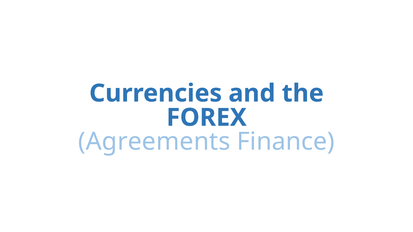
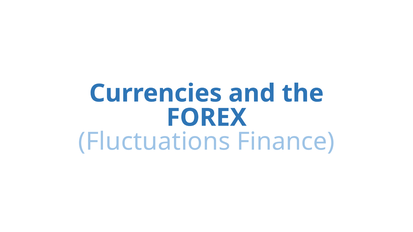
Agreements: Agreements -> Fluctuations (154, 142)
